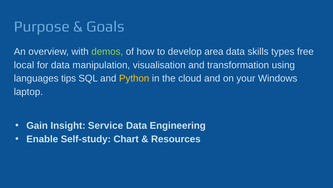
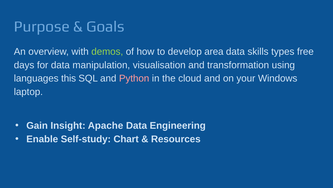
local: local -> days (24, 65)
tips: tips -> this (69, 78)
Python colour: yellow -> pink (134, 78)
Service: Service -> Apache (106, 125)
